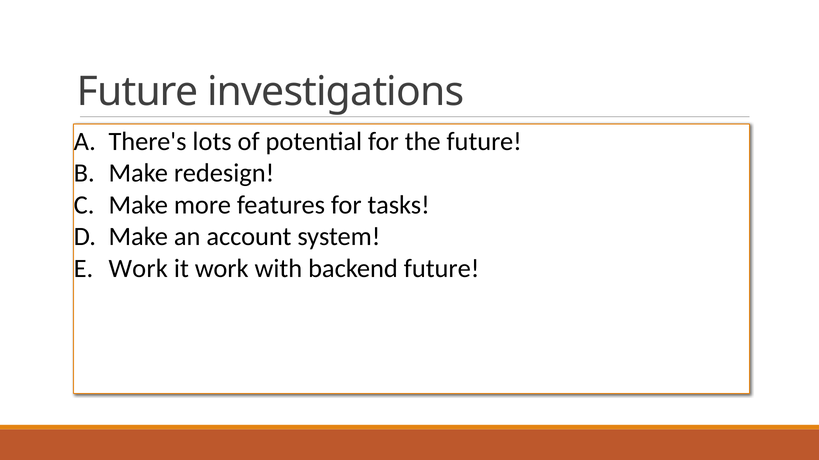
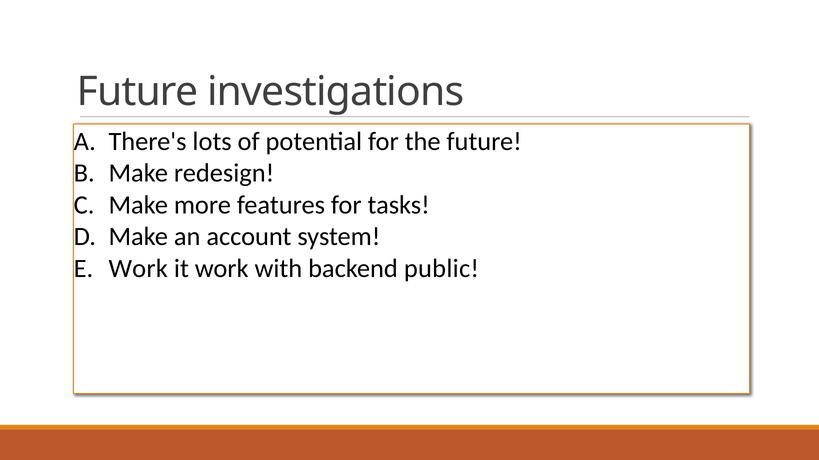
backend future: future -> public (441, 269)
